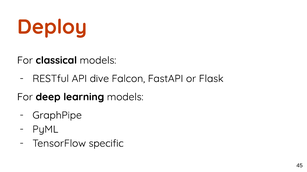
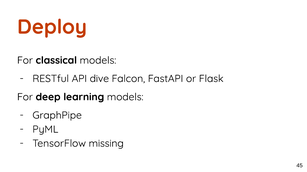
specific: specific -> missing (106, 144)
